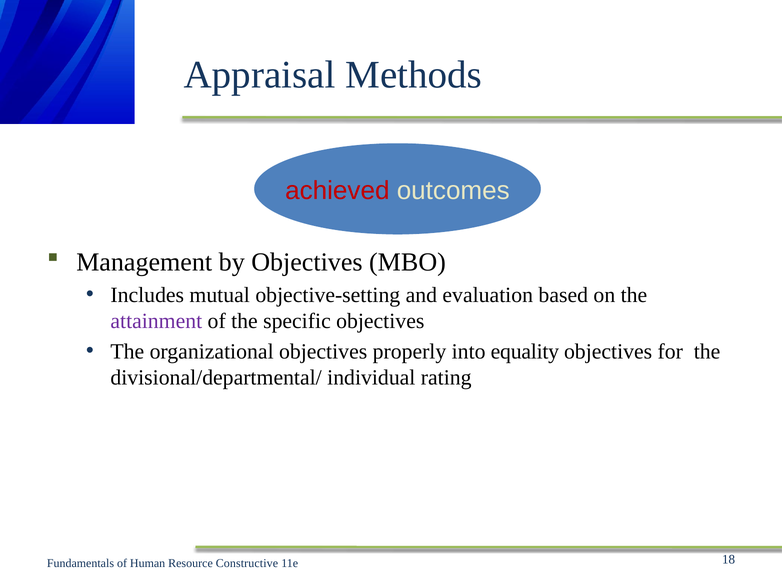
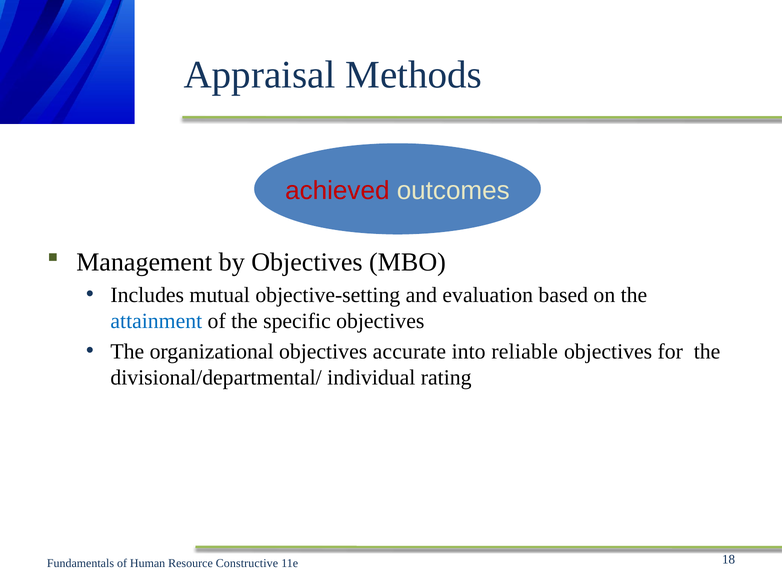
attainment colour: purple -> blue (156, 321)
properly: properly -> accurate (409, 352)
equality: equality -> reliable (525, 352)
